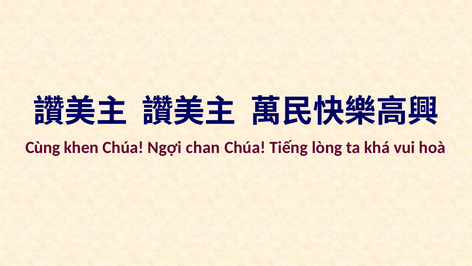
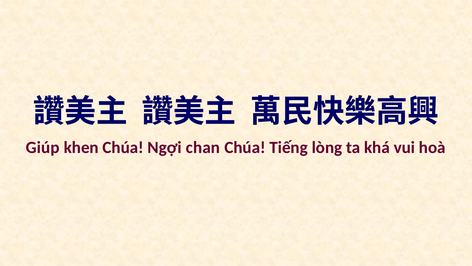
Cùng: Cùng -> Giúp (43, 147)
